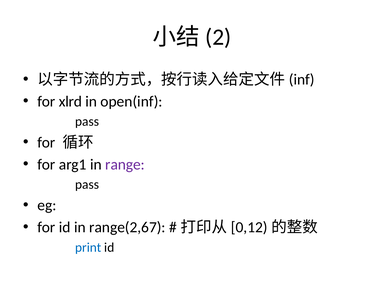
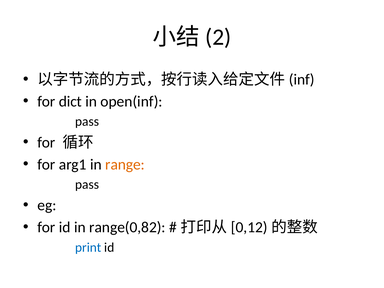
xlrd: xlrd -> dict (70, 101)
range colour: purple -> orange (125, 164)
range(2,67: range(2,67 -> range(0,82 (127, 227)
